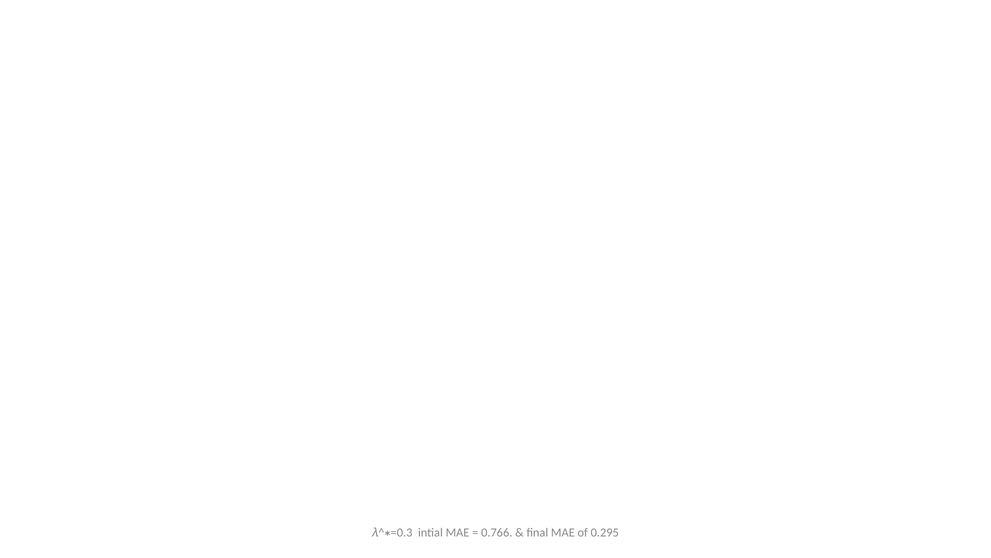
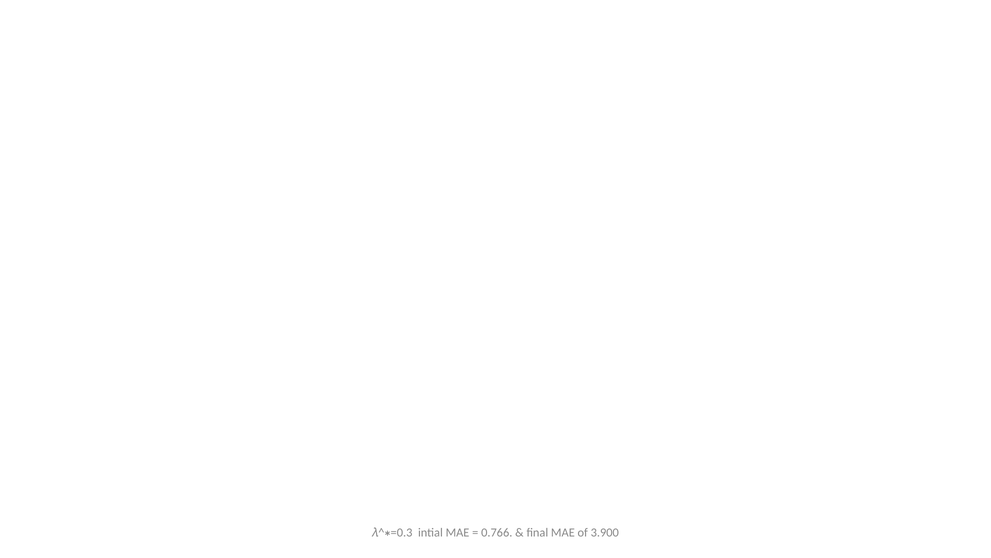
0.295: 0.295 -> 3.900 (605, 532)
